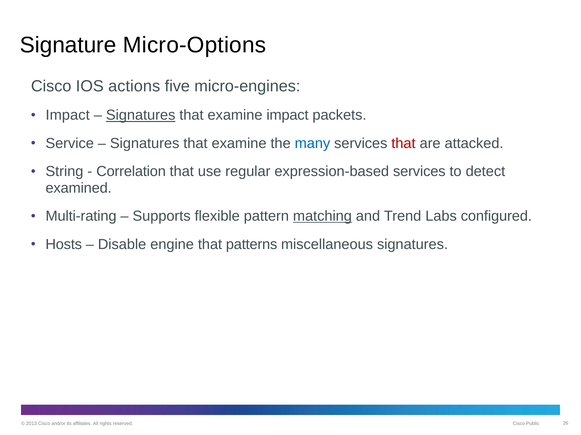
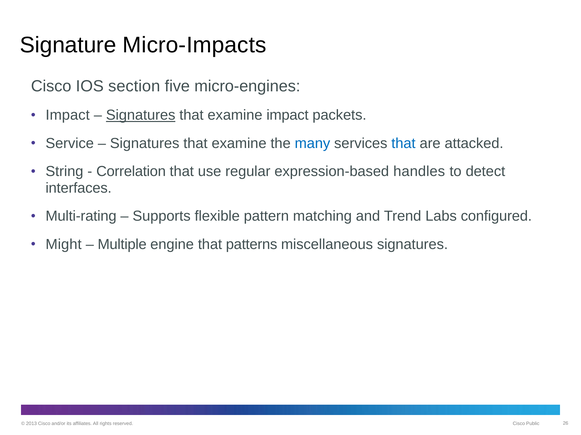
Micro-Options: Micro-Options -> Micro-Impacts (195, 45)
actions: actions -> section (134, 86)
that colour: red -> blue (403, 144)
expression-based services: services -> handles (419, 172)
examined: examined -> interfaces (79, 188)
matching underline: present -> none (322, 217)
Hosts: Hosts -> Might (64, 245)
Disable: Disable -> Multiple (122, 245)
